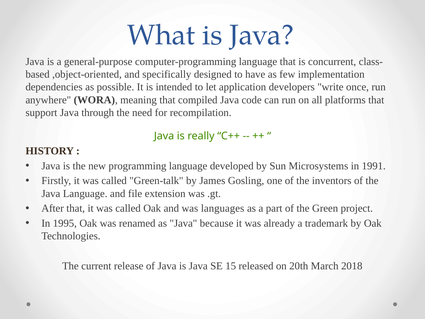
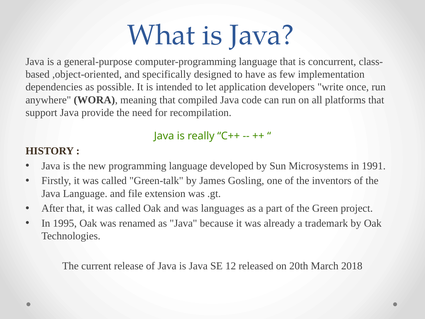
through: through -> provide (98, 113)
15: 15 -> 12 (231, 266)
